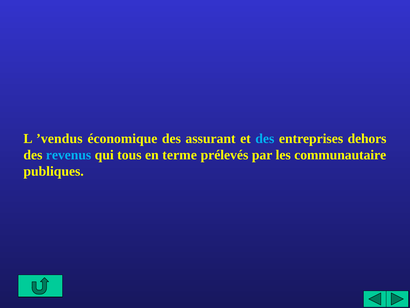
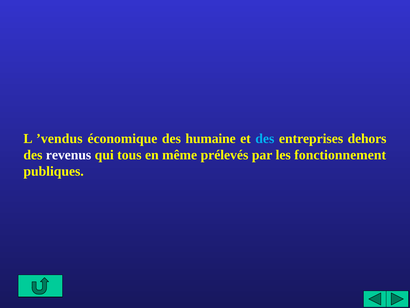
assurant: assurant -> humaine (211, 138)
revenus colour: light blue -> white (69, 155)
terme: terme -> même (180, 155)
communautaire: communautaire -> fonctionnement (340, 155)
